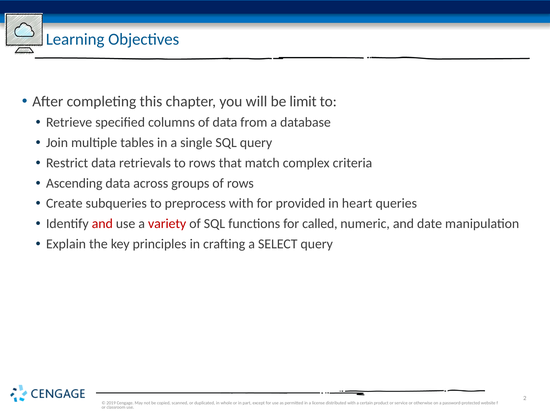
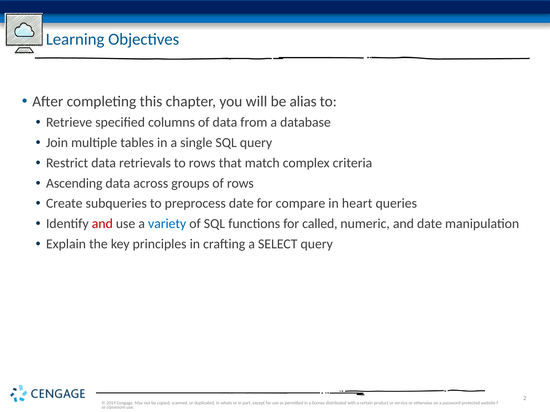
limit: limit -> alias (303, 101)
preprocess with: with -> date (241, 204)
provided: provided -> compare (301, 204)
variety colour: red -> blue (167, 224)
